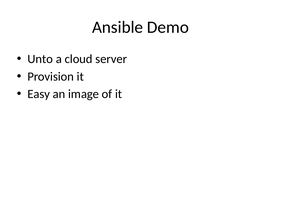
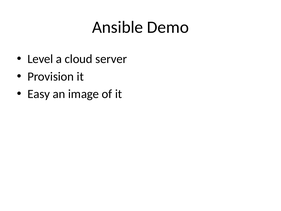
Unto: Unto -> Level (40, 59)
